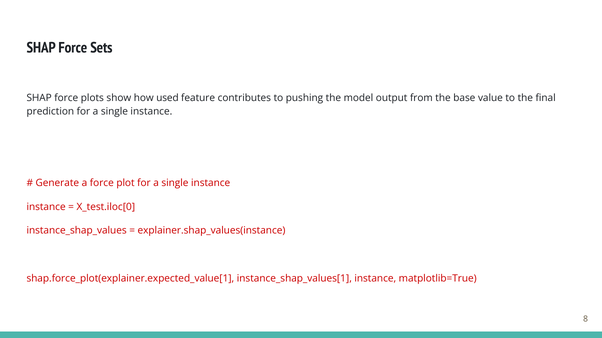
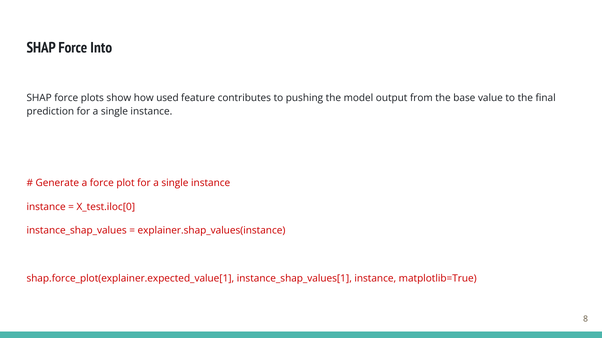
Sets: Sets -> Into (101, 48)
